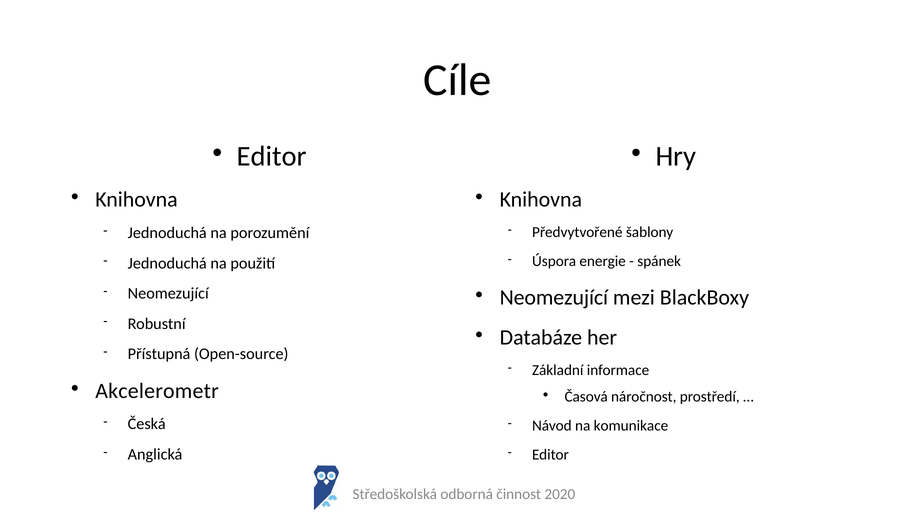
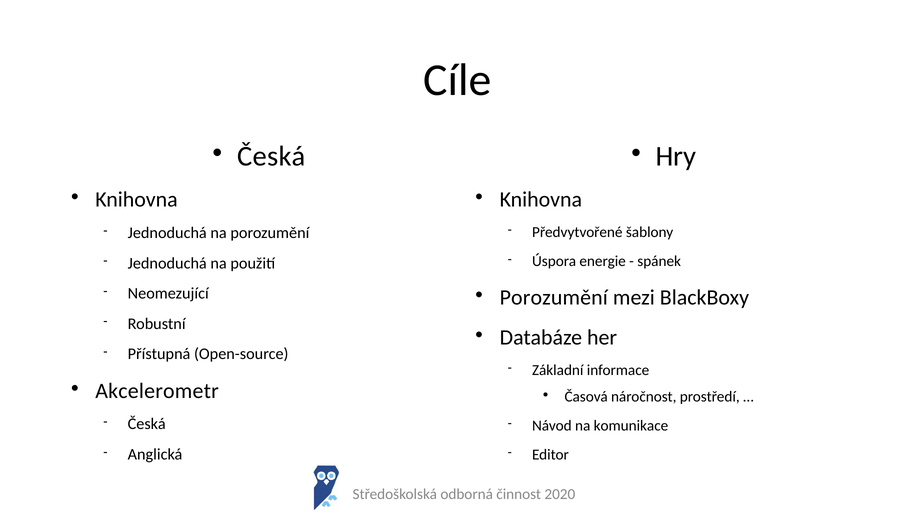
Editor: Editor -> Česká (271, 156)
Neomezující: Neomezující -> Porozumění (554, 297)
